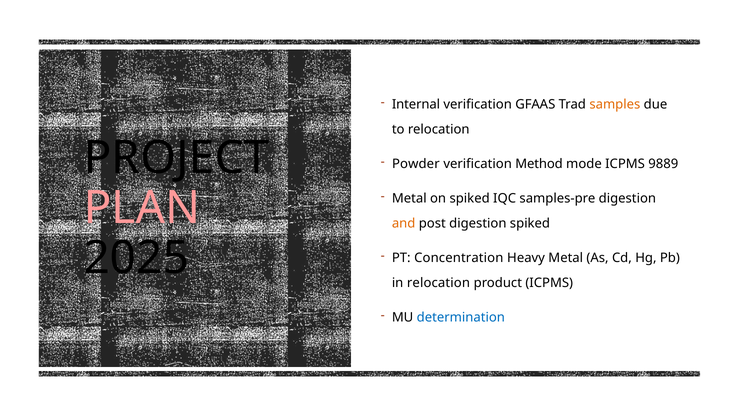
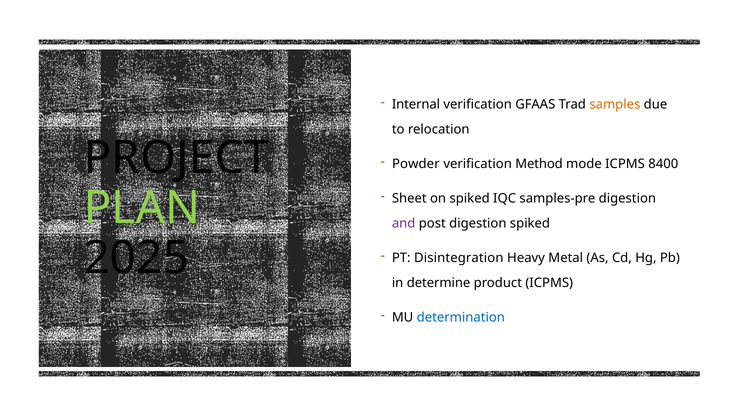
9889: 9889 -> 8400 (663, 164)
Metal: Metal -> Sheet (409, 198)
PLAN colour: pink -> light green (142, 208)
and colour: orange -> purple (404, 223)
Concentration: Concentration -> Disintegration (459, 258)
in relocation: relocation -> determine (439, 283)
